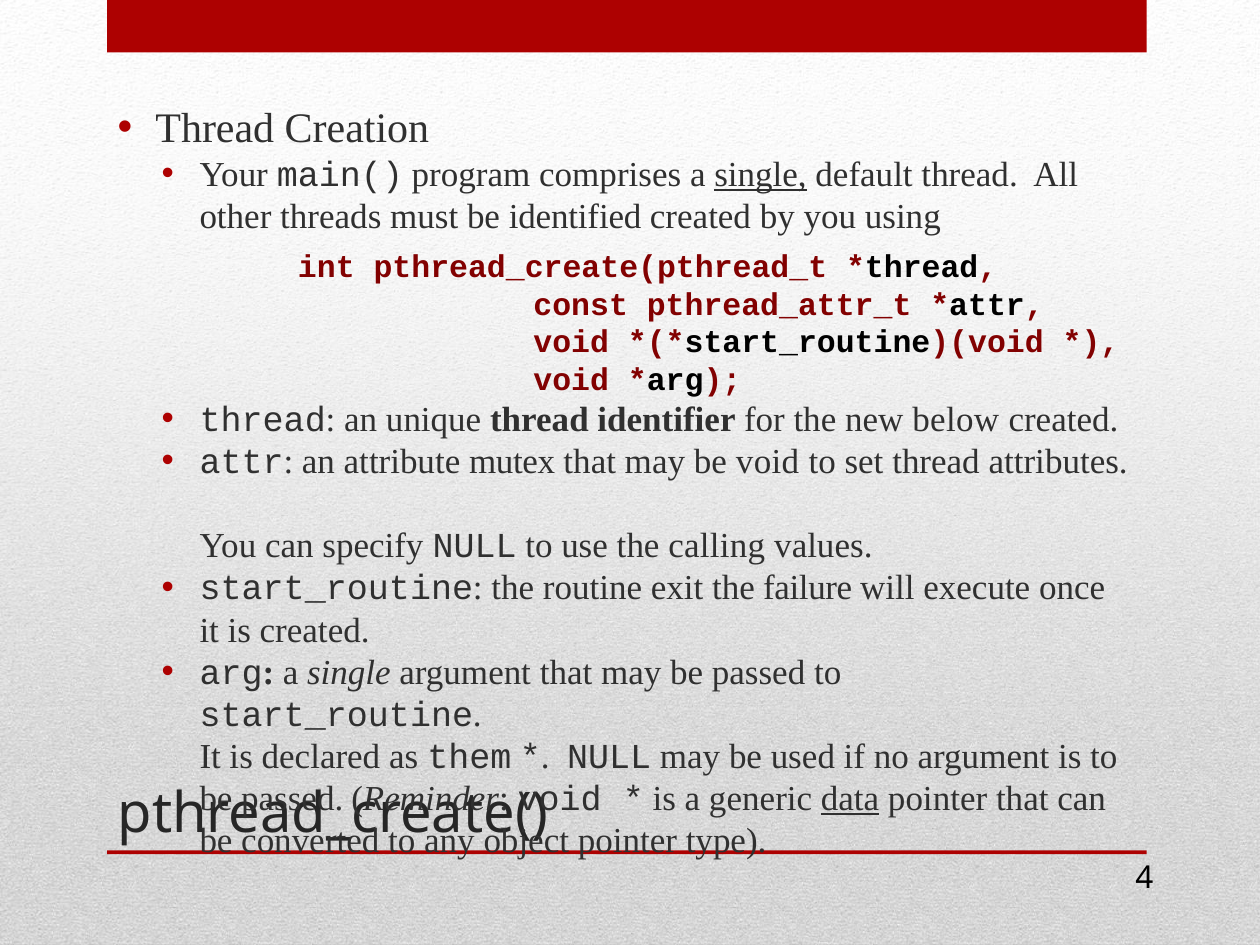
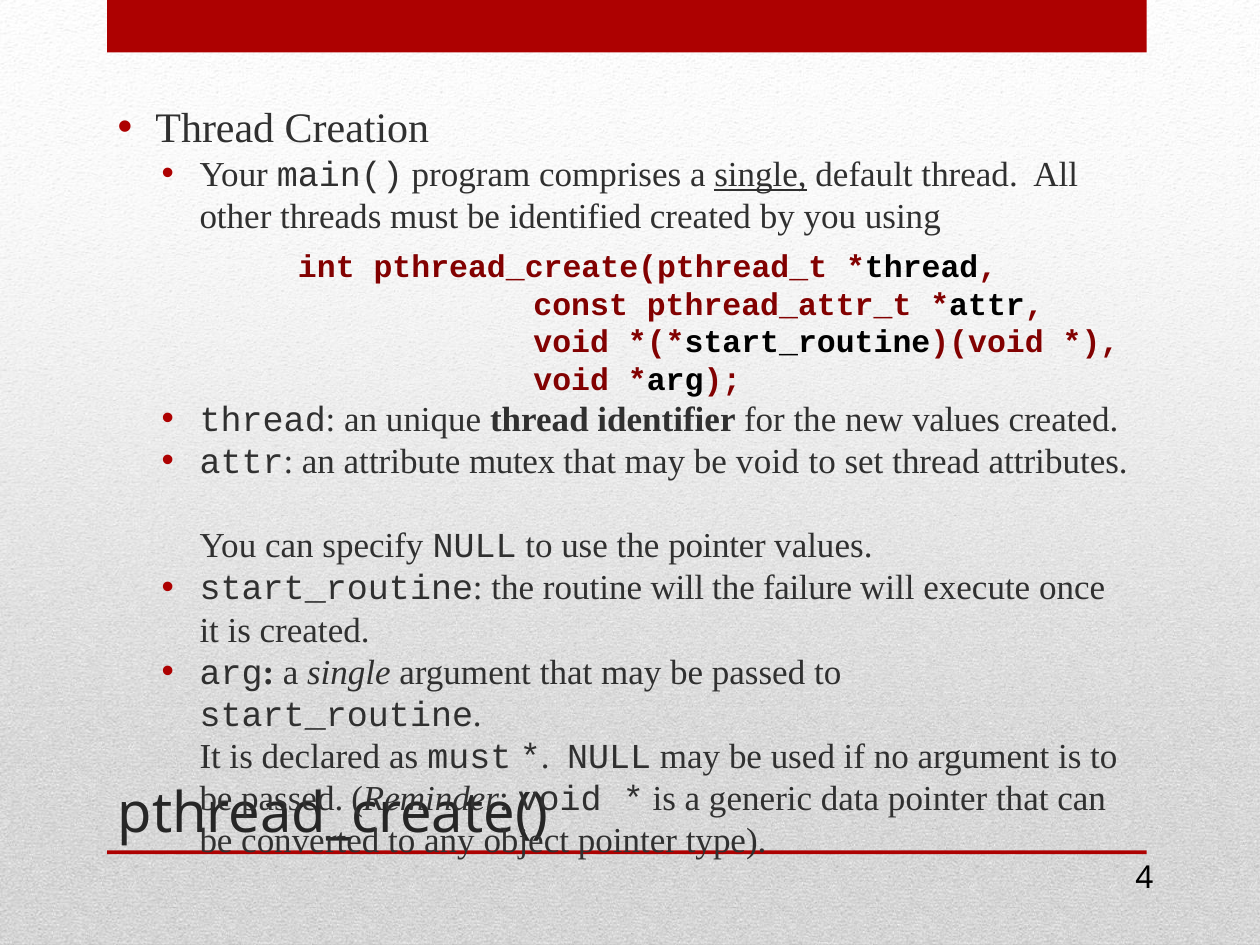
new below: below -> values (956, 420)
the calling: calling -> pointer (717, 546)
routine exit: exit -> will (677, 588)
as them: them -> must (469, 756)
data underline: present -> none (850, 799)
